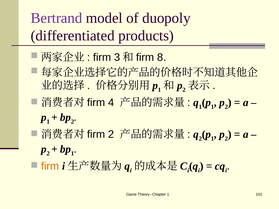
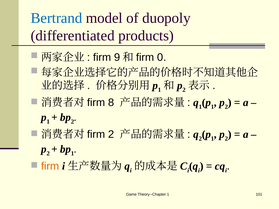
Bertrand colour: purple -> blue (56, 18)
3: 3 -> 9 (117, 57)
8: 8 -> 0 (162, 57)
4: 4 -> 8 (111, 103)
